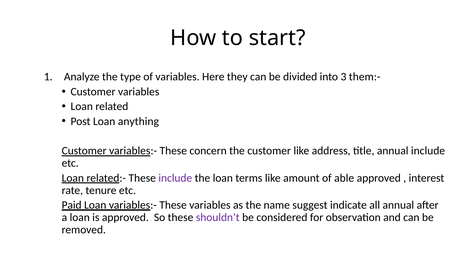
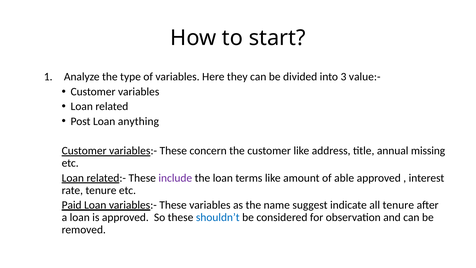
them:-: them:- -> value:- (365, 77)
annual include: include -> missing (428, 151)
all annual: annual -> tenure (398, 205)
shouldn’t colour: purple -> blue (218, 217)
